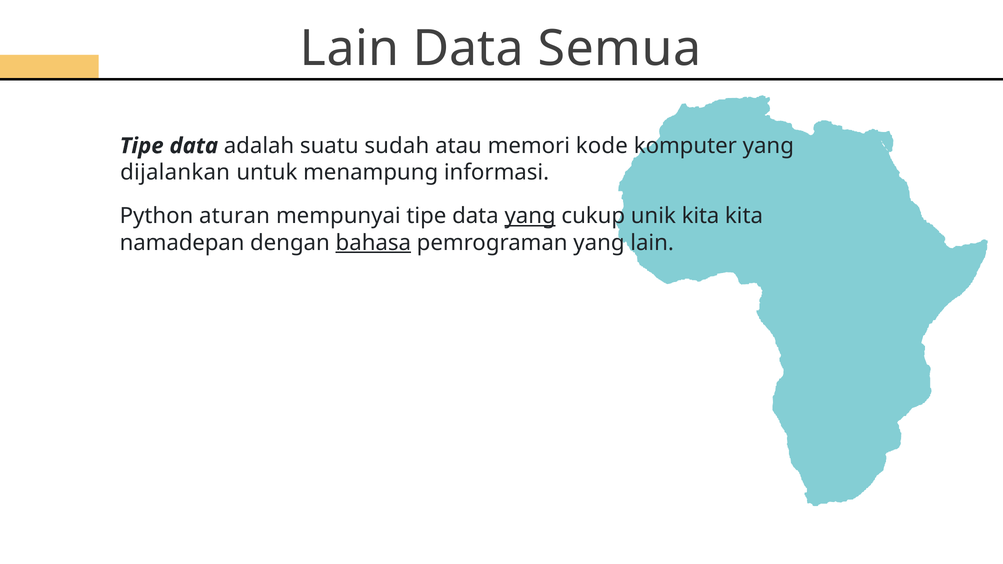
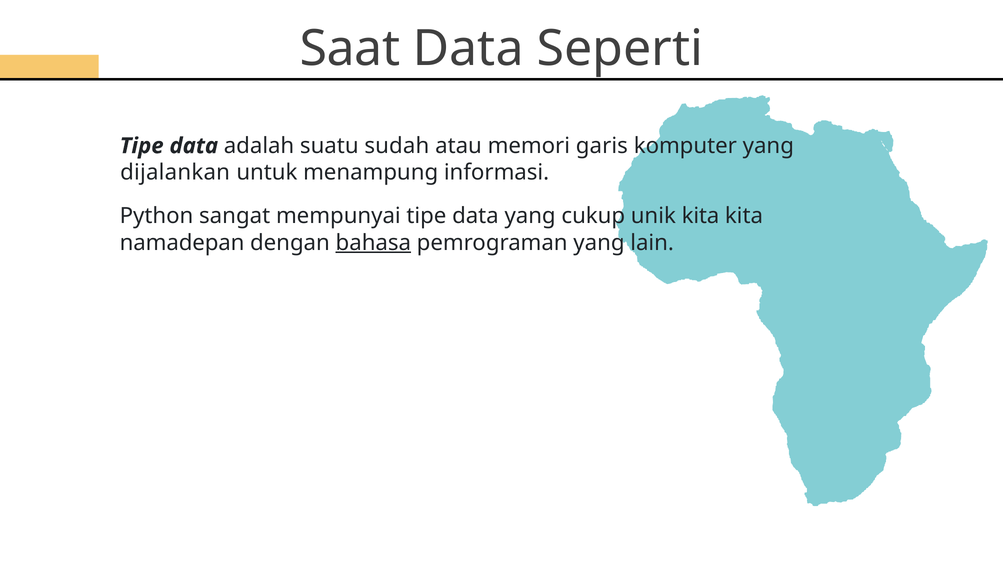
Lain: Lain -> Saat (350, 49)
Semua: Semua -> Seperti (620, 49)
kode: kode -> garis (602, 146)
aturan: aturan -> sangat (235, 216)
yang underline: present -> none (530, 216)
